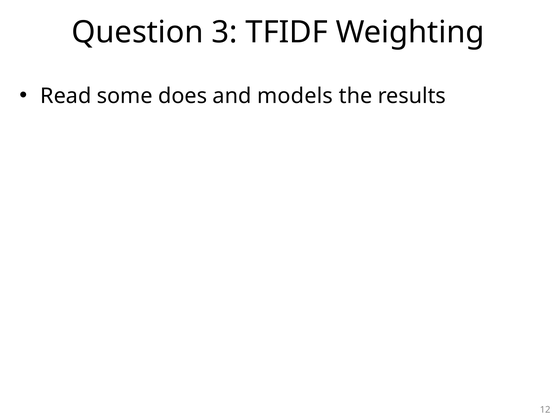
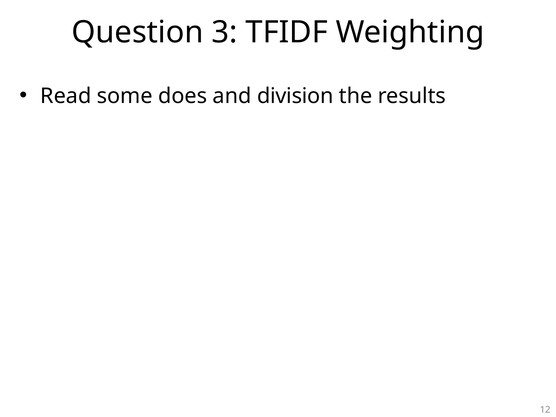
models: models -> division (295, 96)
